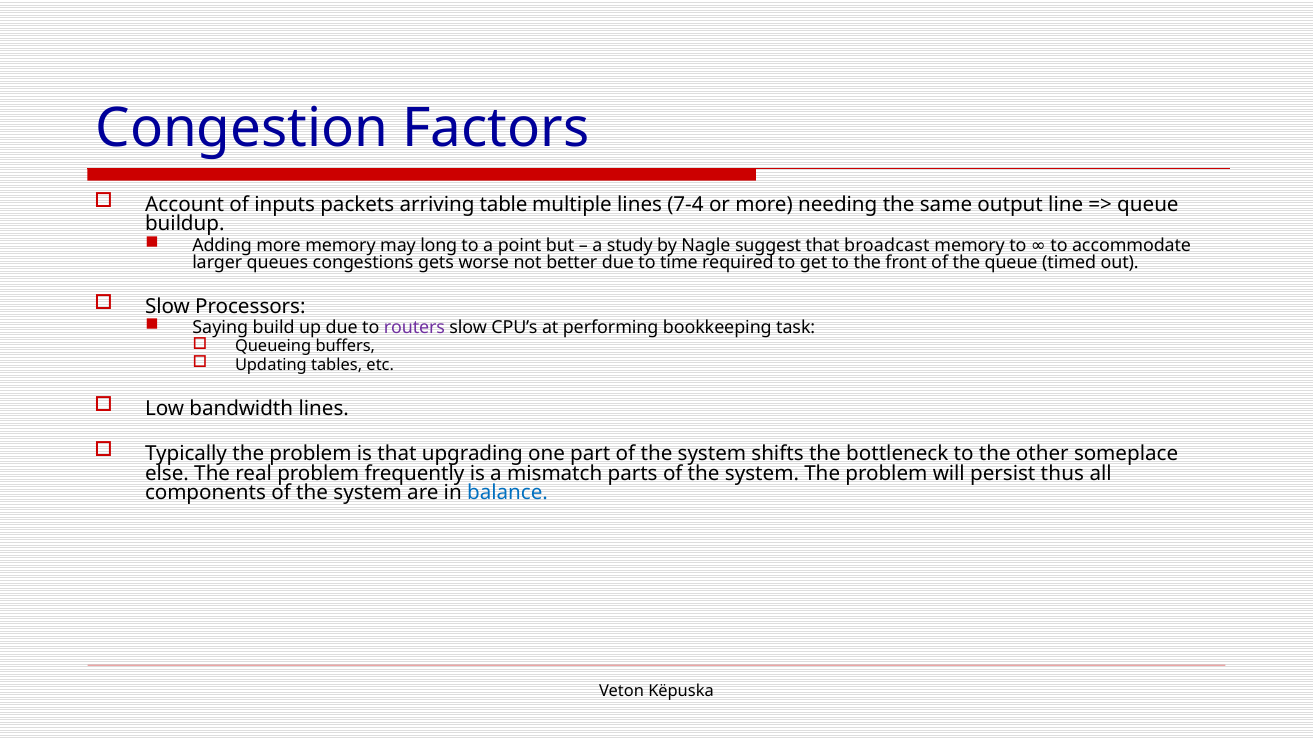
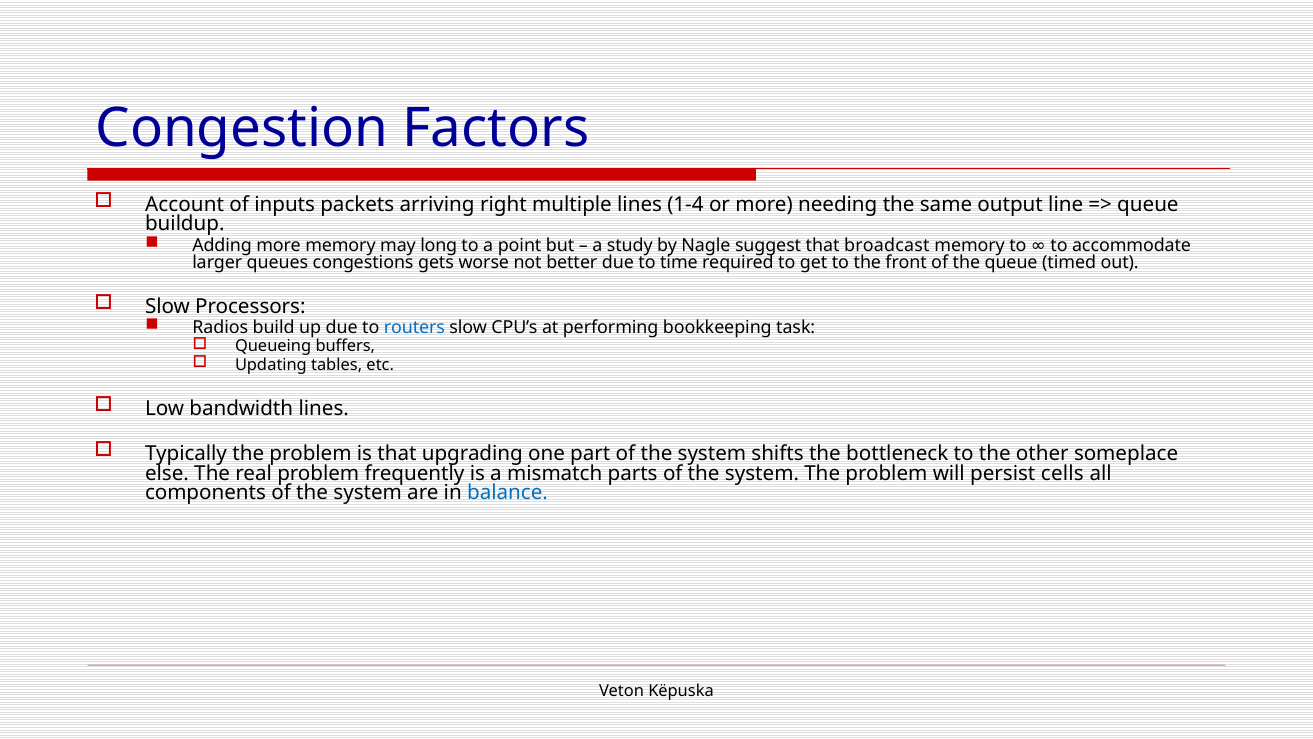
table: table -> right (503, 204)
7-4: 7-4 -> 1-4 (685, 204)
Saying: Saying -> Radios (220, 327)
routers colour: purple -> blue (414, 327)
thus: thus -> cells (1062, 473)
